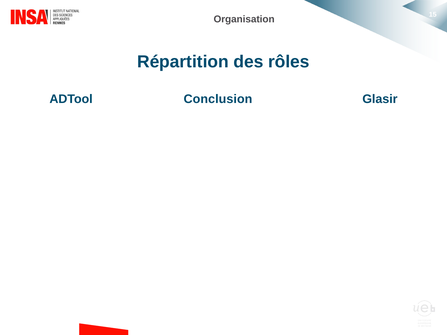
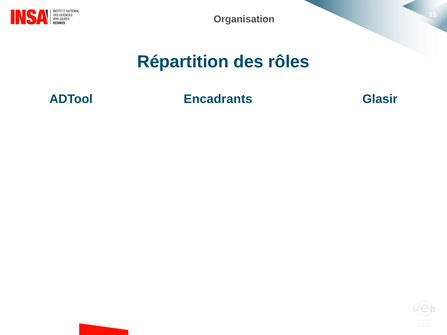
Conclusion: Conclusion -> Encadrants (218, 99)
